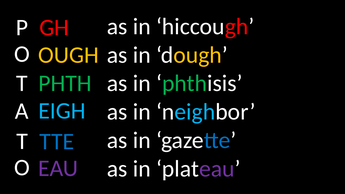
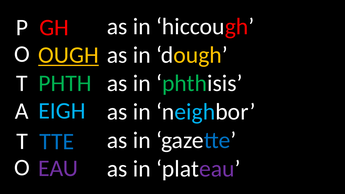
OUGH underline: none -> present (69, 55)
